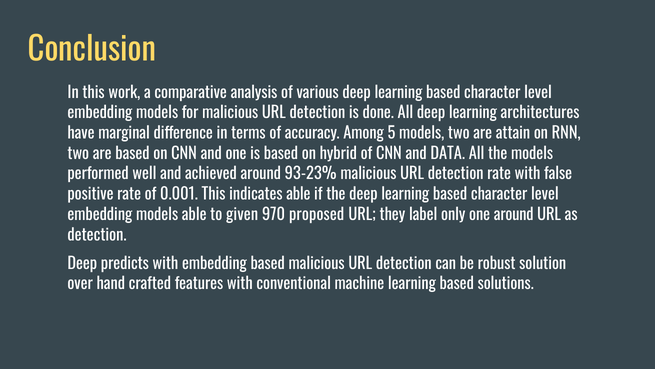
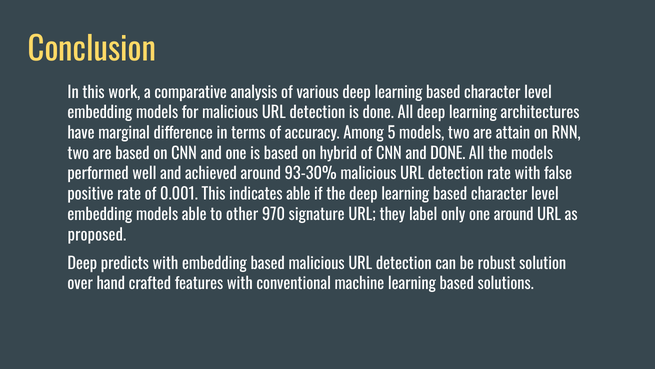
and DATA: DATA -> DONE (448, 153)
93-23%: 93-23% -> 93-30% (311, 174)
given: given -> other (242, 214)
proposed: proposed -> signature (317, 214)
detection: detection -> proposed (97, 235)
